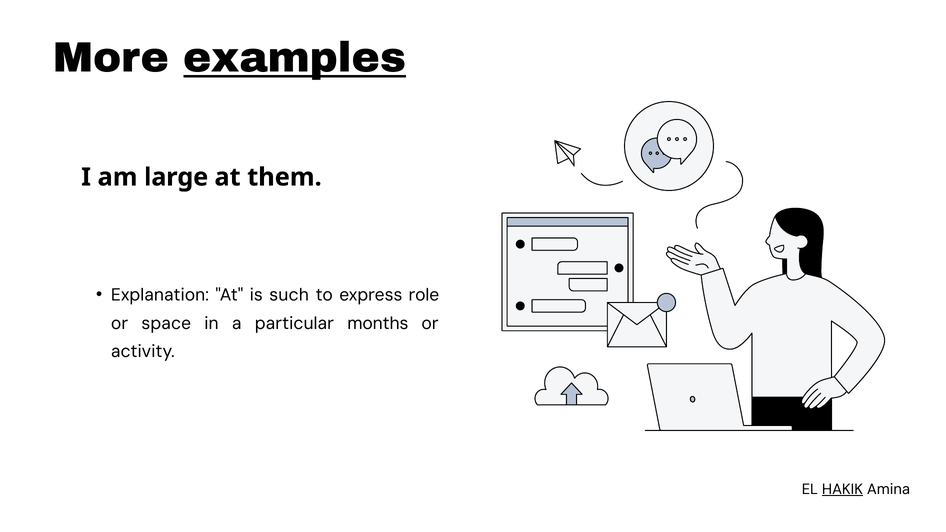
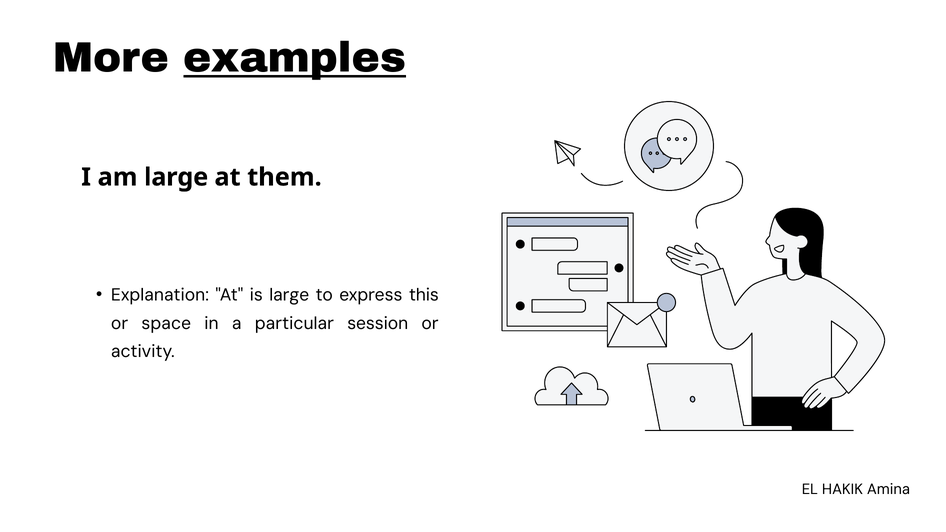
is such: such -> large (289, 295)
role: role -> this (424, 295)
months: months -> session (378, 323)
HAKIK underline: present -> none (843, 489)
